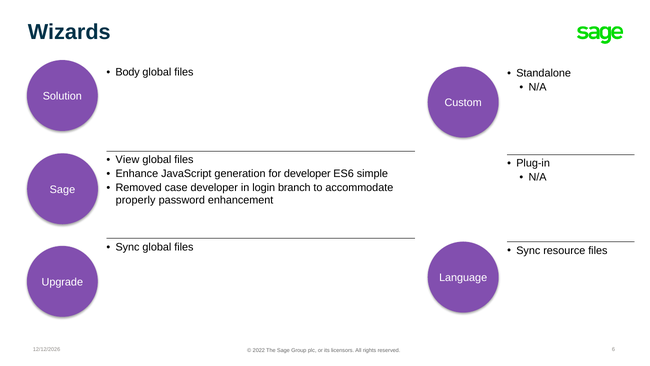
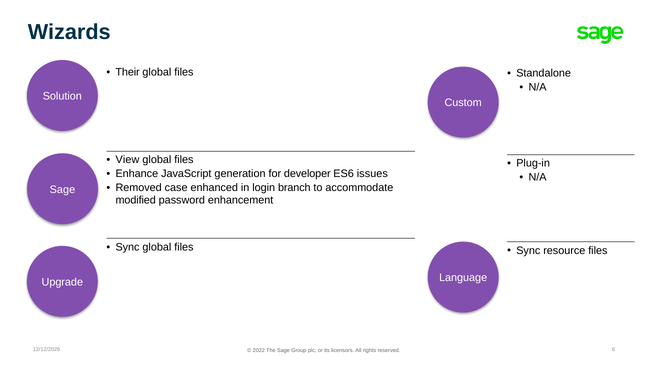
Body: Body -> Their (128, 72)
simple: simple -> issues (372, 174)
case developer: developer -> enhanced (214, 188)
properly: properly -> modified (136, 200)
